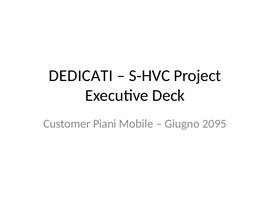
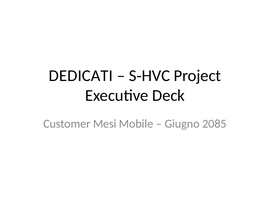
Piani: Piani -> Mesi (105, 124)
2095: 2095 -> 2085 (214, 124)
